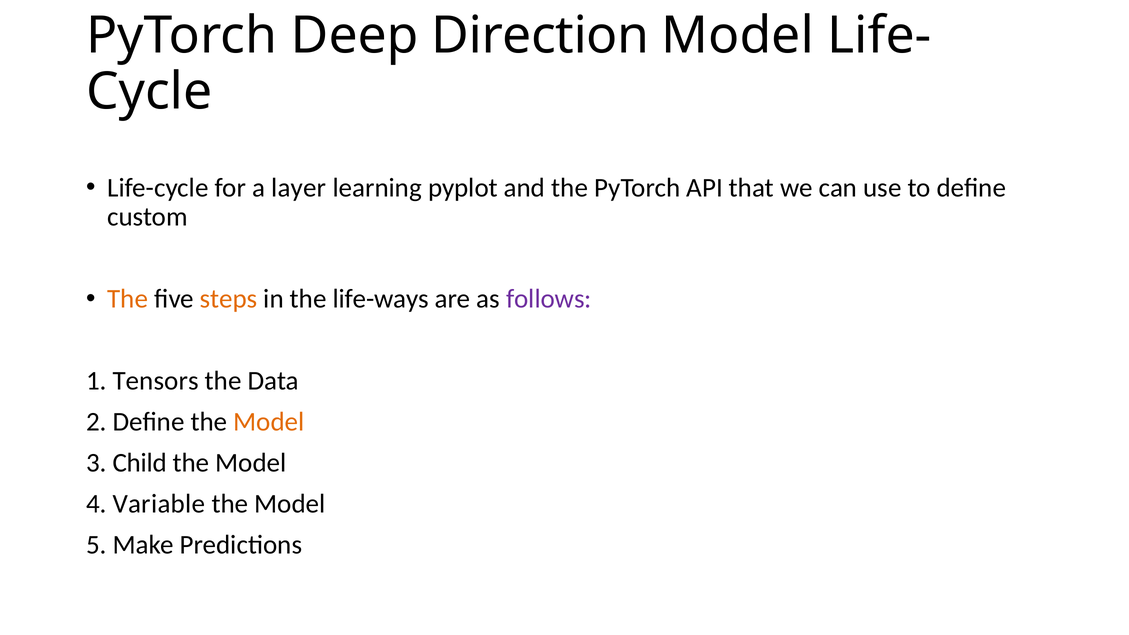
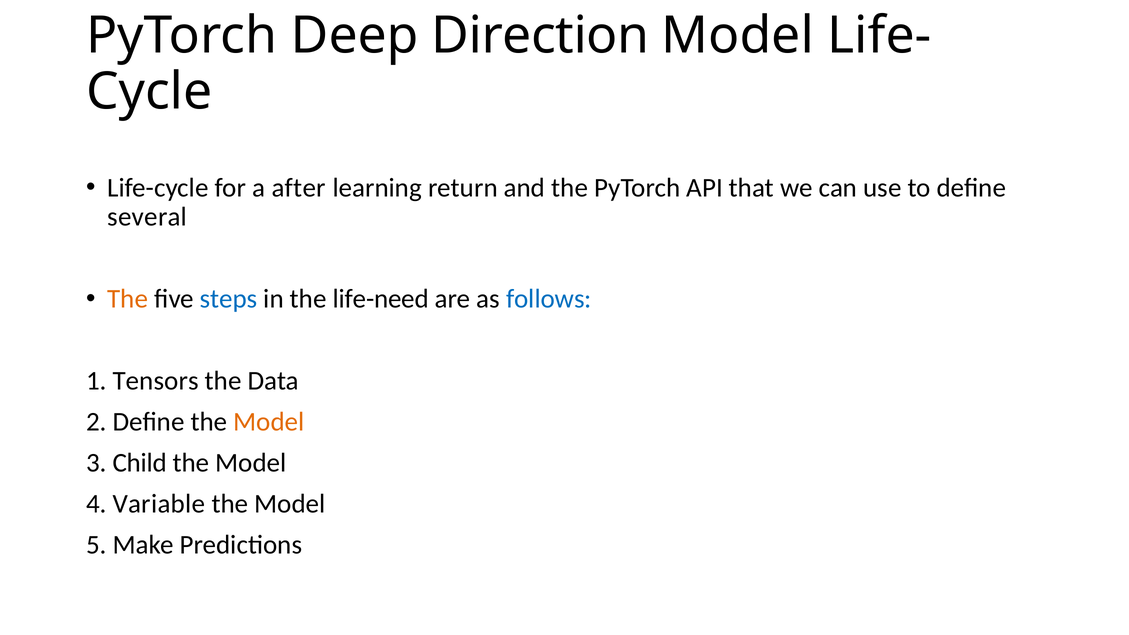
layer: layer -> after (299, 188)
pyplot: pyplot -> return (463, 188)
custom: custom -> several (147, 217)
steps colour: orange -> blue (229, 299)
life-ways: life-ways -> life-need (381, 299)
follows colour: purple -> blue (549, 299)
